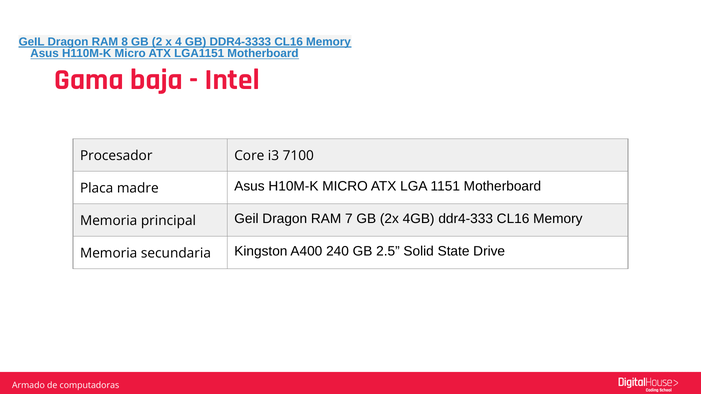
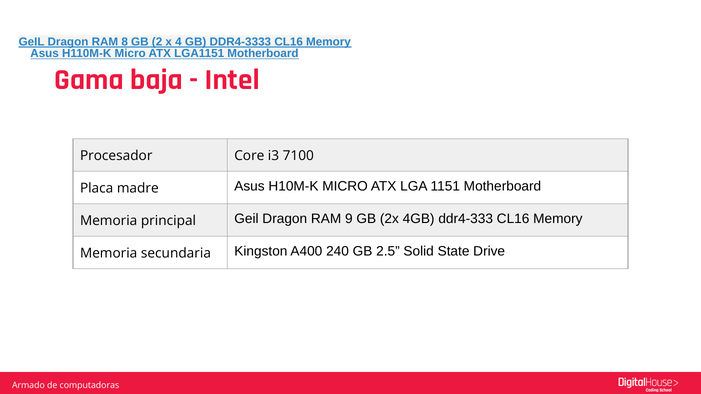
7: 7 -> 9 (349, 219)
